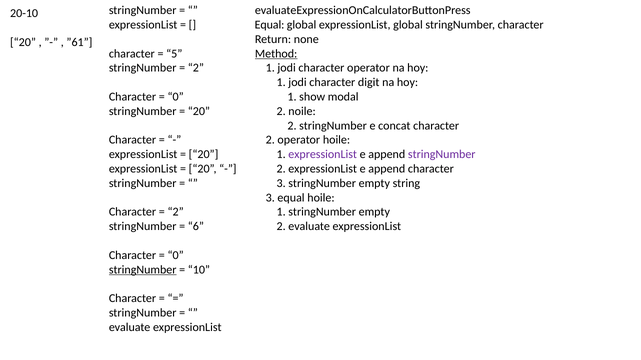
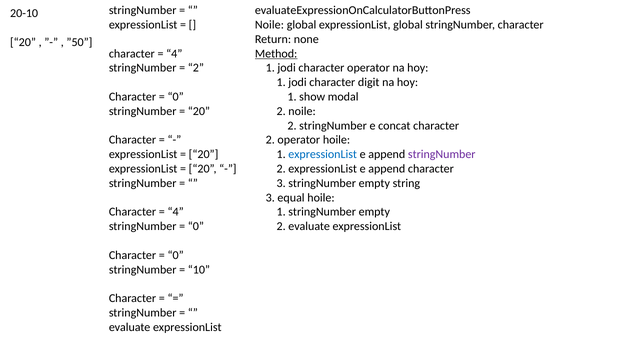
Equal: Equal -> Noile (269, 25)
”61: ”61 -> ”50 (79, 42)
5: 5 -> 4 (174, 54)
expressionList colour: purple -> blue (323, 155)
2: 2 -> 4 (176, 212)
6: 6 -> 0 (196, 227)
stringNumber underline: present -> none (143, 270)
